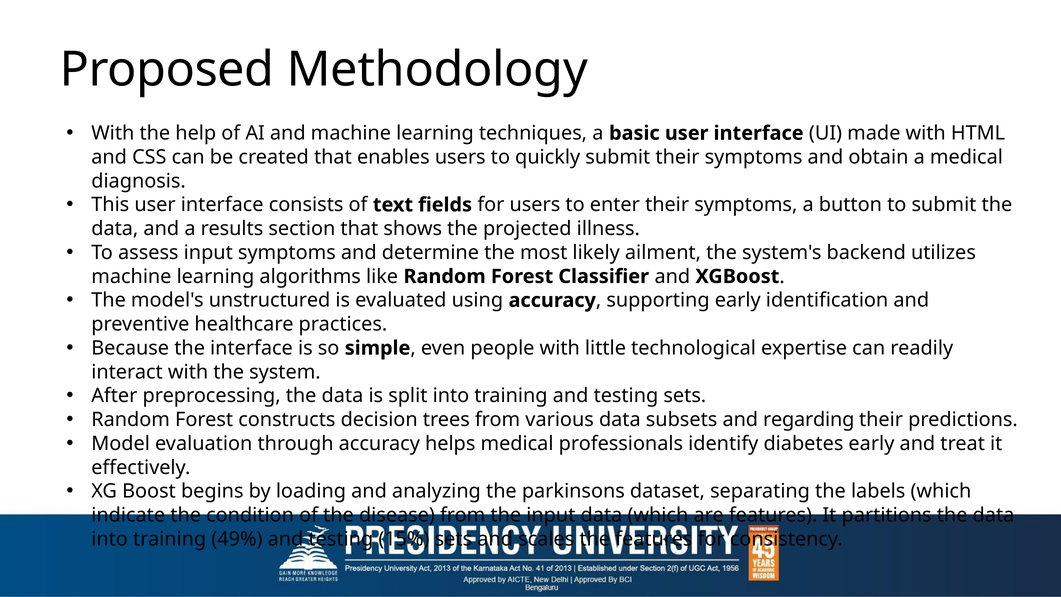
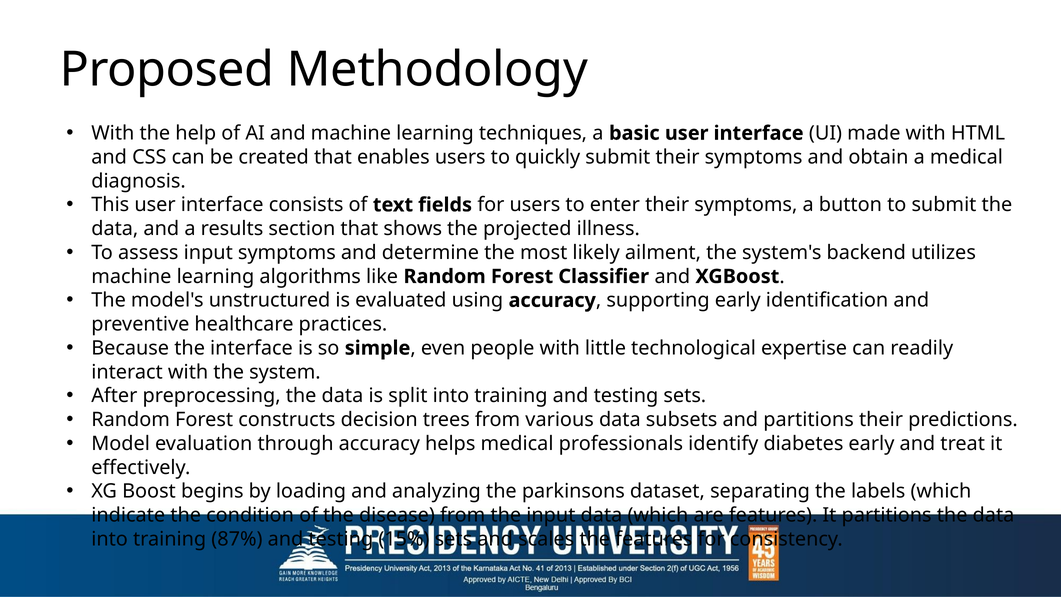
and regarding: regarding -> partitions (809, 420)
49%: 49% -> 87% (237, 539)
